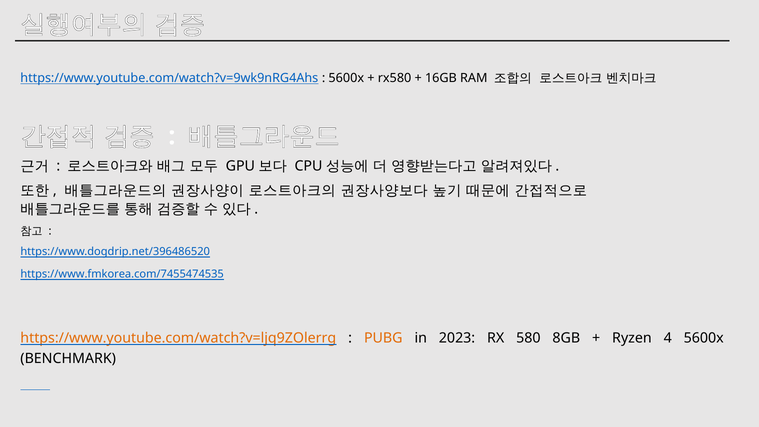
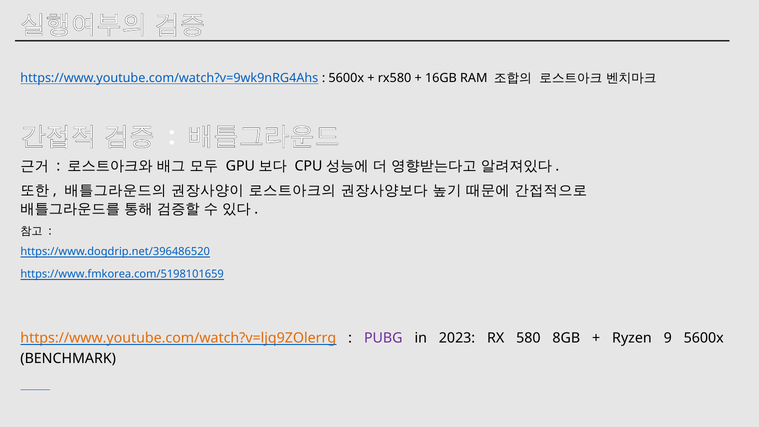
https://www.fmkorea.com/7455474535: https://www.fmkorea.com/7455474535 -> https://www.fmkorea.com/5198101659 (122, 274)
PUBG colour: orange -> purple (383, 338)
4: 4 -> 9 (668, 338)
